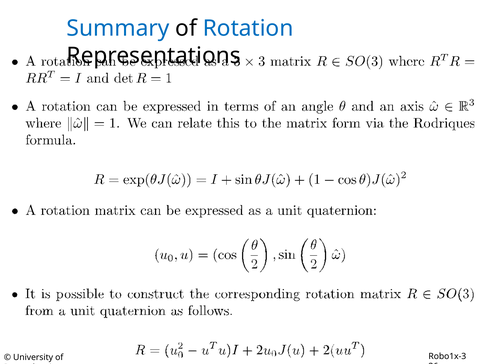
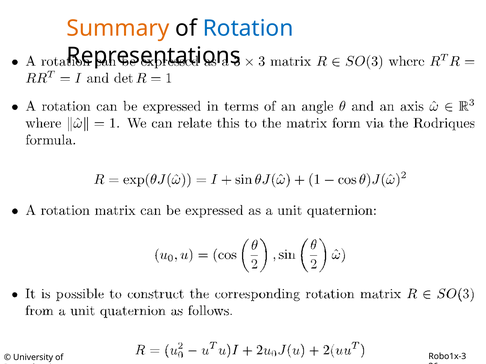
Summary colour: blue -> orange (118, 28)
